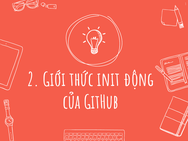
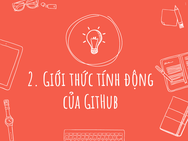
init: init -> tính (109, 80)
